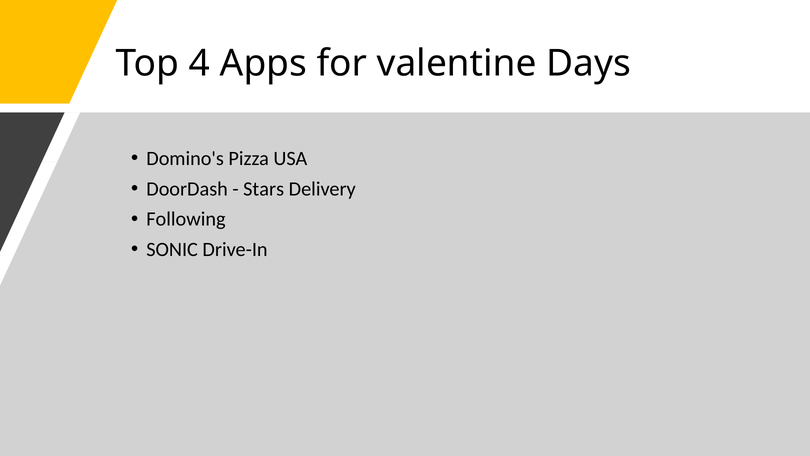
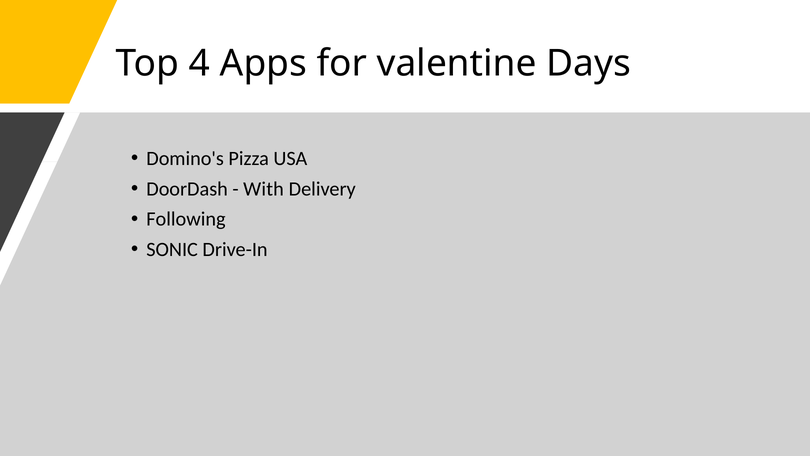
Stars: Stars -> With (264, 189)
